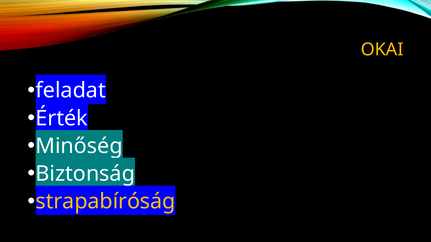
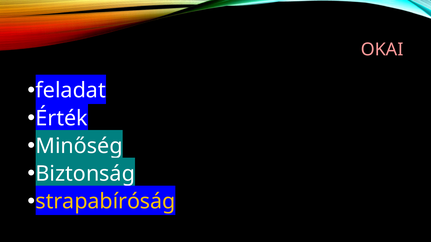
OKAI colour: yellow -> pink (382, 50)
